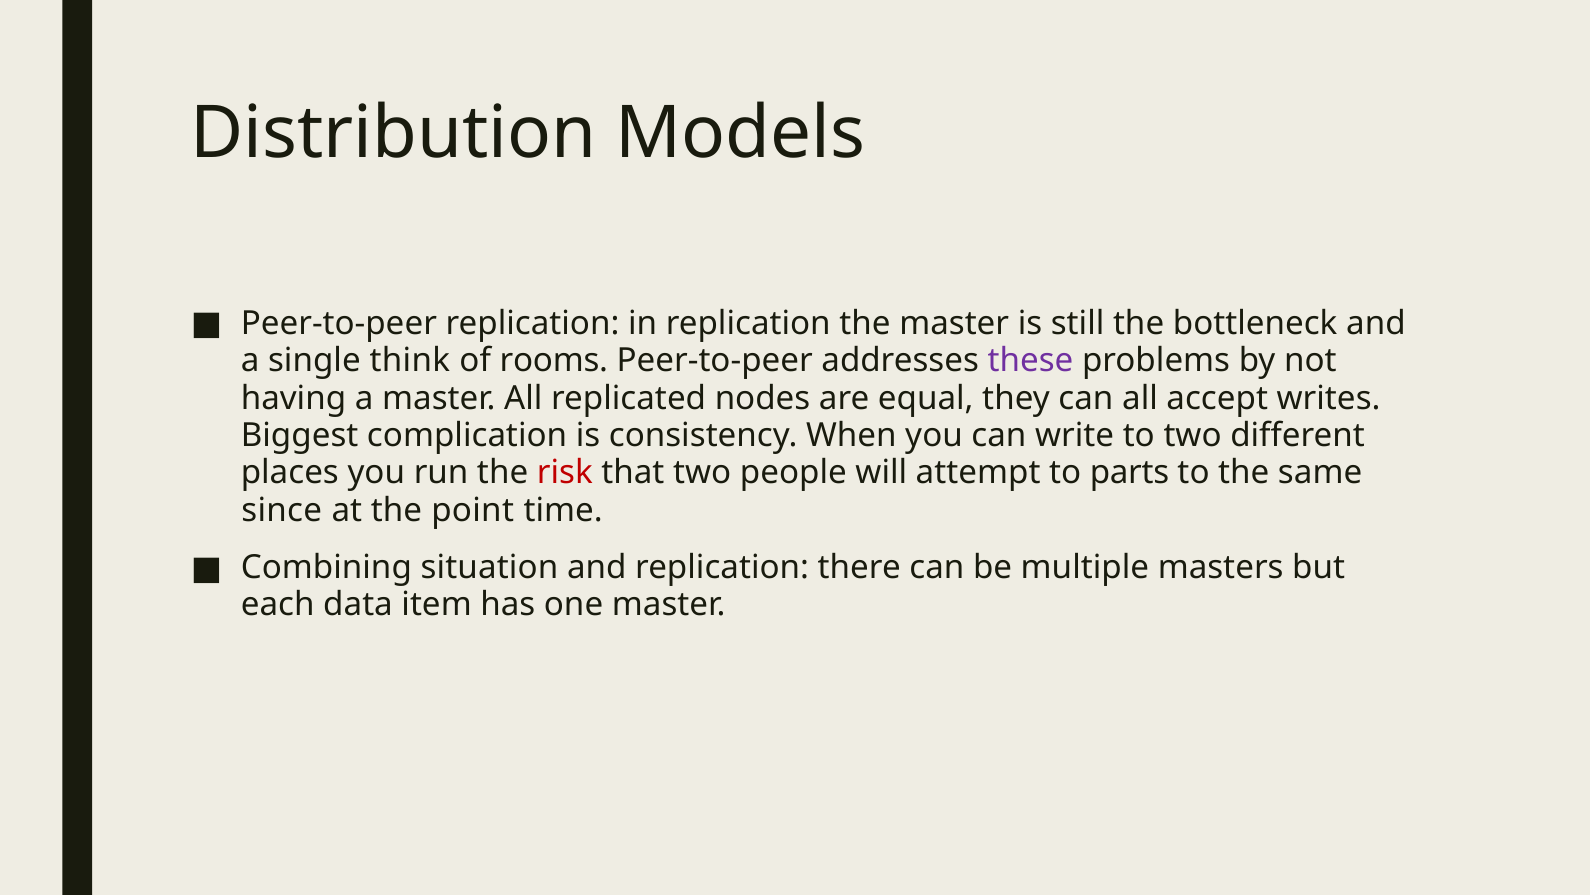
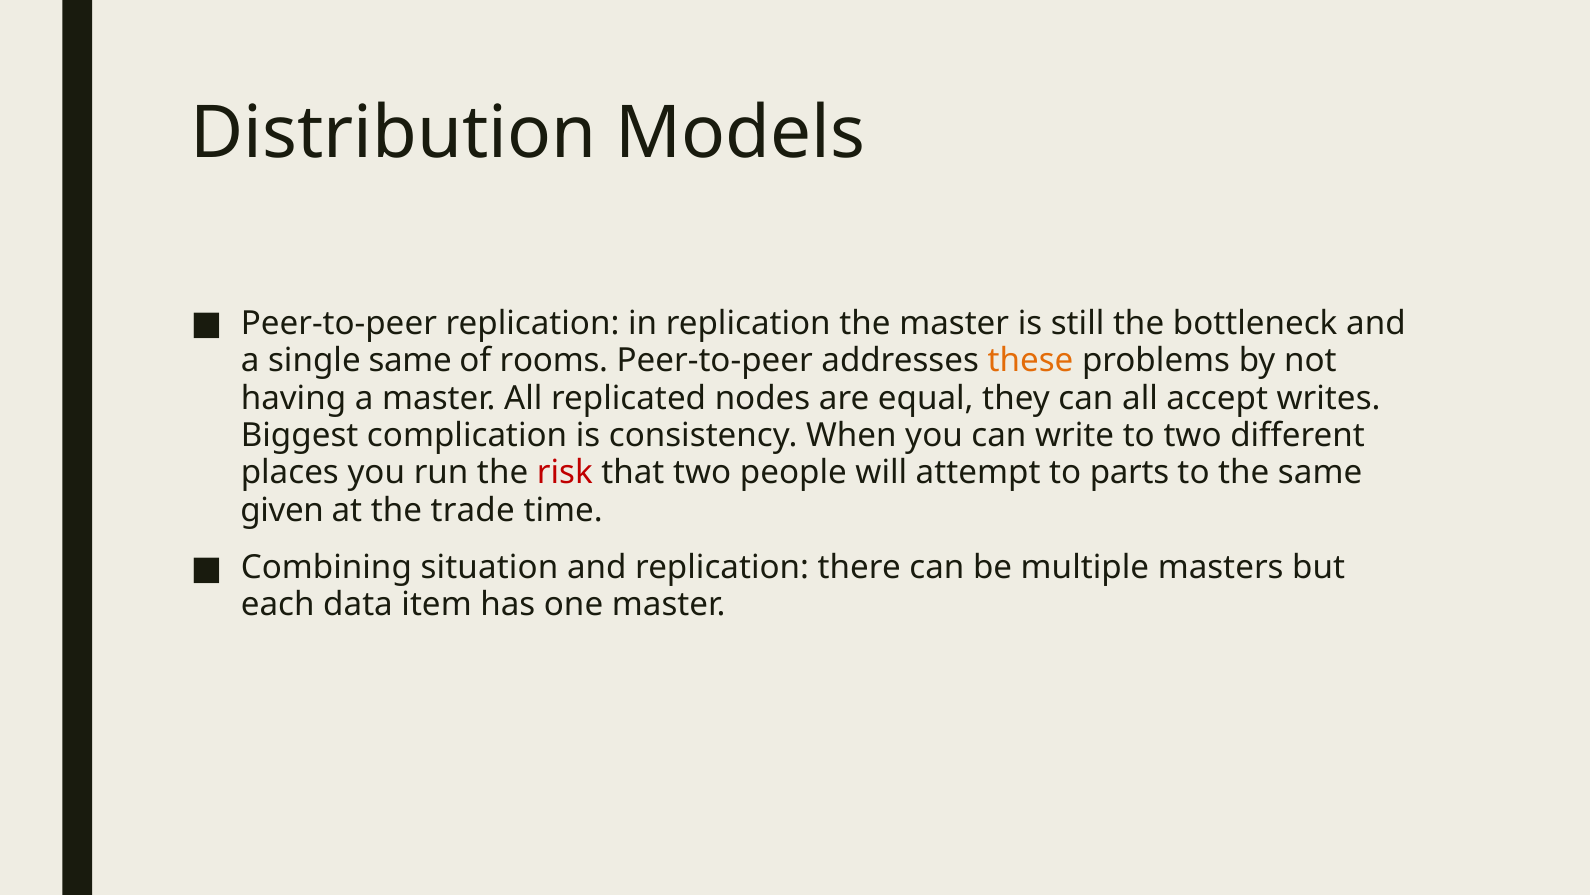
single think: think -> same (410, 360)
these colour: purple -> orange (1030, 360)
since: since -> given (282, 510)
point: point -> trade (473, 510)
